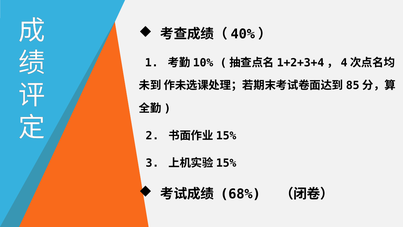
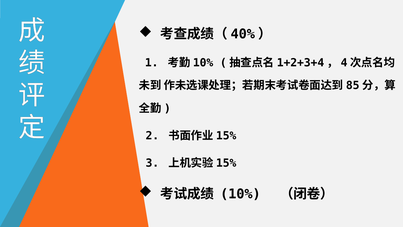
68%: 68% -> 10% (240, 194)
